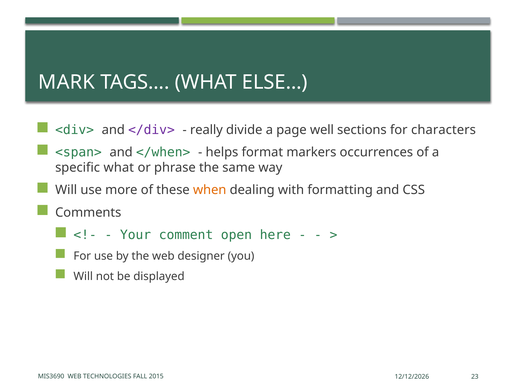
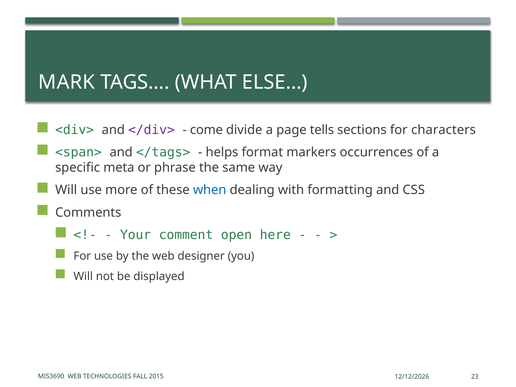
really: really -> come (206, 130)
well: well -> tells (322, 130)
</when>: </when> -> </tags> (163, 152)
specific what: what -> meta (119, 168)
when colour: orange -> blue (210, 190)
